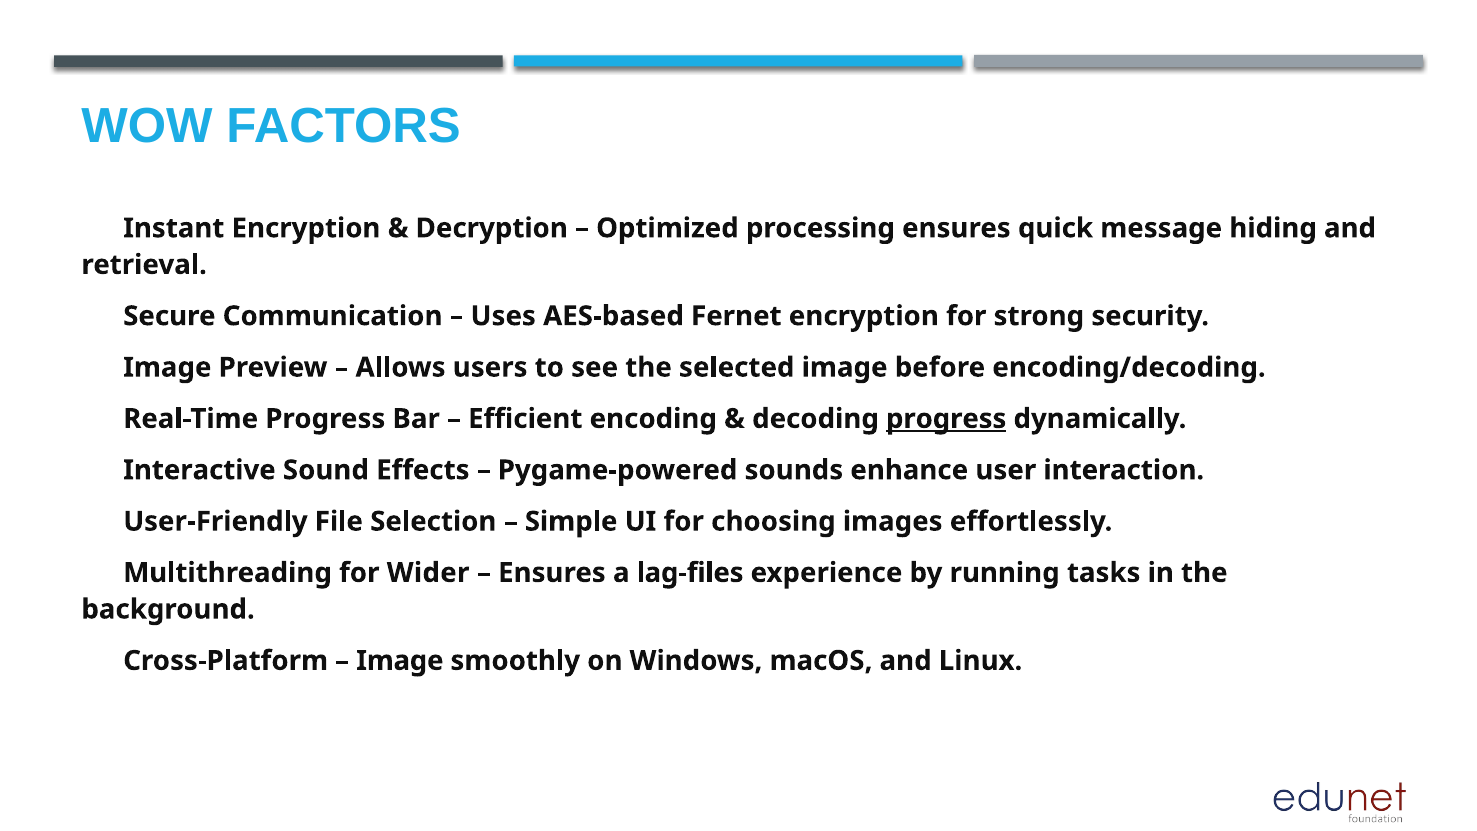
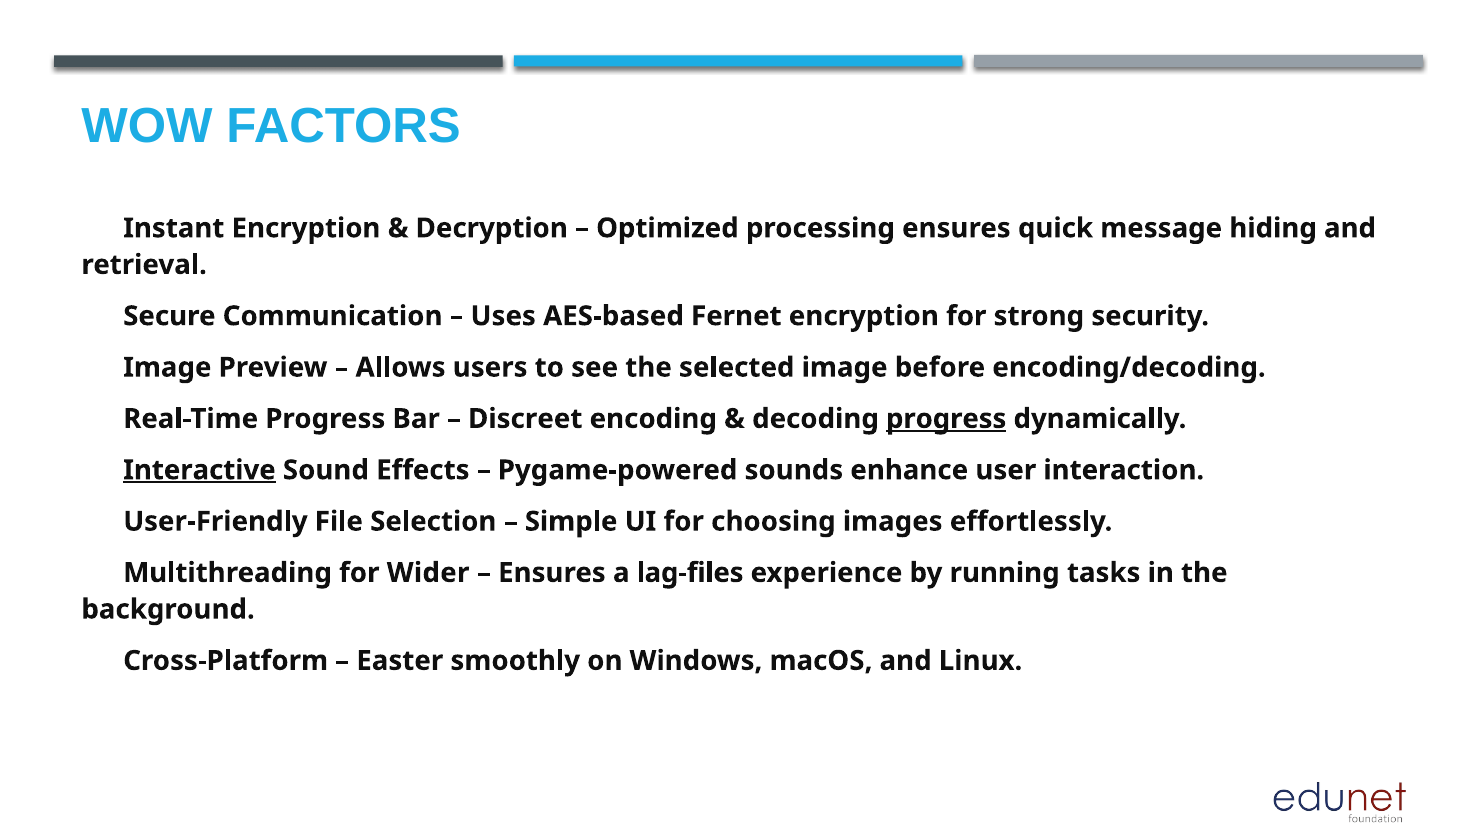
Efficient: Efficient -> Discreet (525, 419)
Interactive underline: none -> present (199, 470)
Image: Image -> Easter (400, 661)
